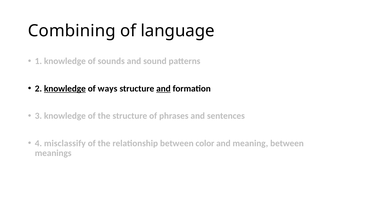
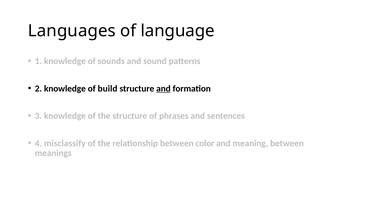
Combining: Combining -> Languages (72, 31)
knowledge underline: present -> none (65, 89)
ways: ways -> build (108, 89)
